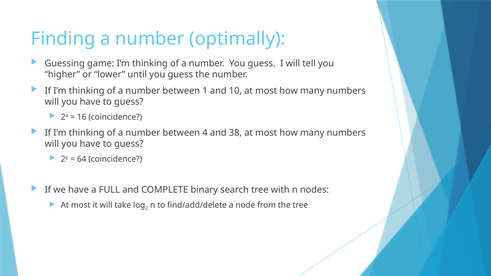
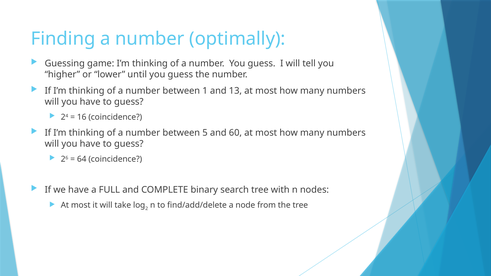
10: 10 -> 13 (235, 91)
4: 4 -> 5 (205, 133)
38: 38 -> 60 (235, 133)
